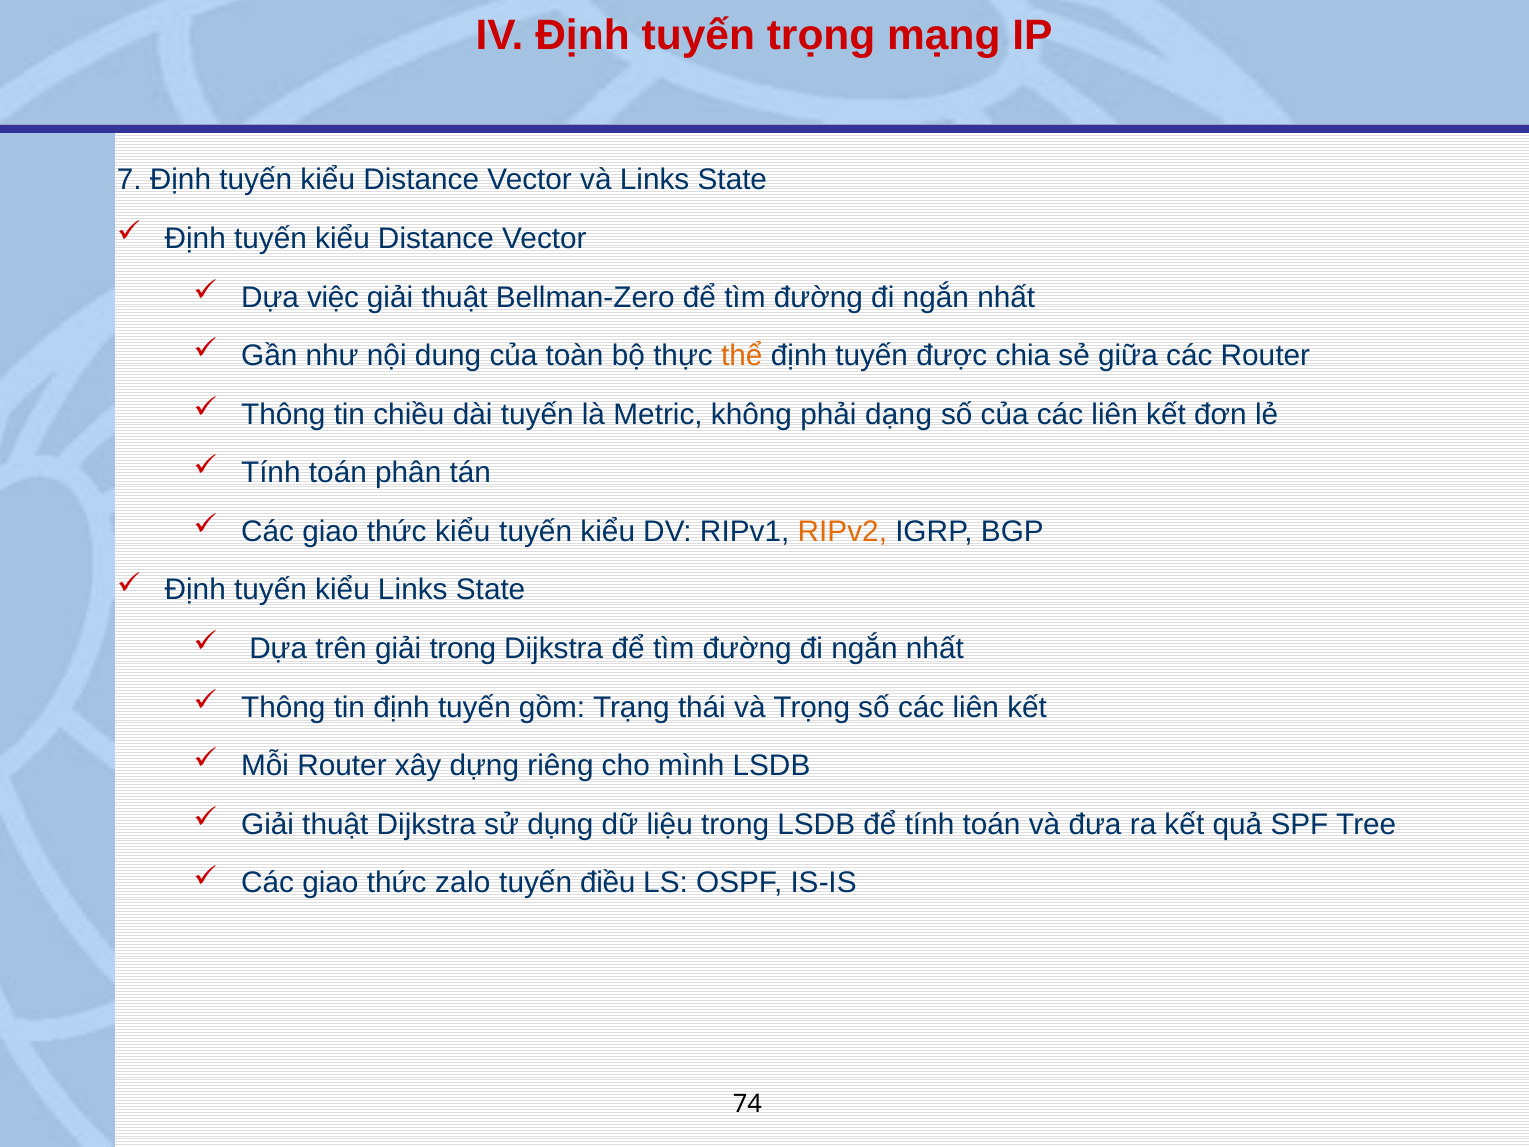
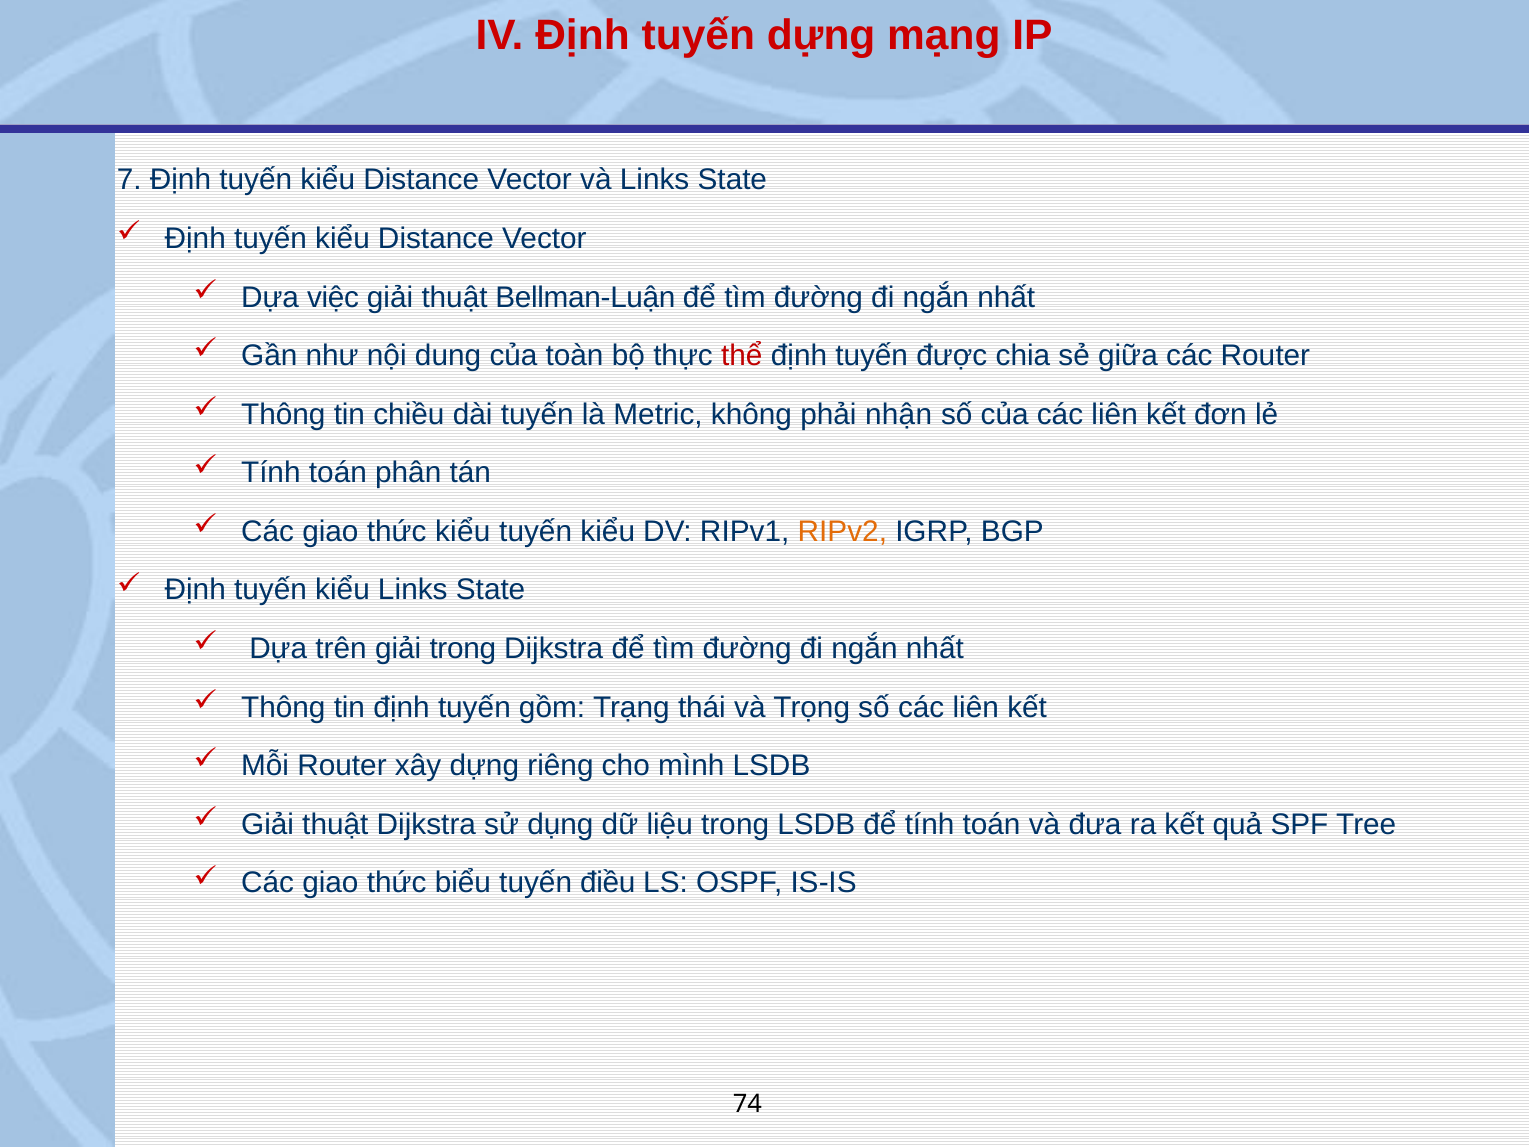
tuyến trọng: trọng -> dựng (821, 36)
Bellman-Zero: Bellman-Zero -> Bellman-Luận (585, 297)
thể colour: orange -> red (742, 356)
dạng: dạng -> nhận (899, 414)
zalo: zalo -> biểu (463, 883)
